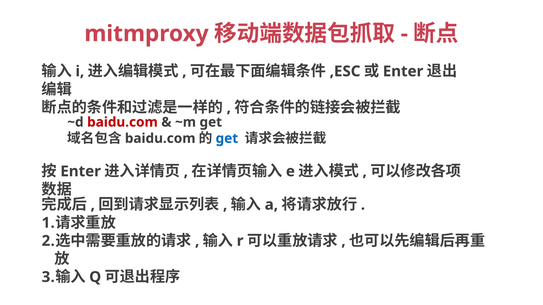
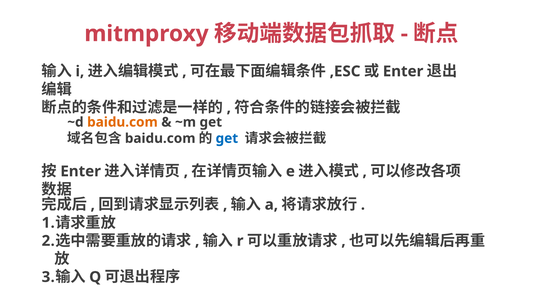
baidu.com colour: red -> orange (122, 122)
